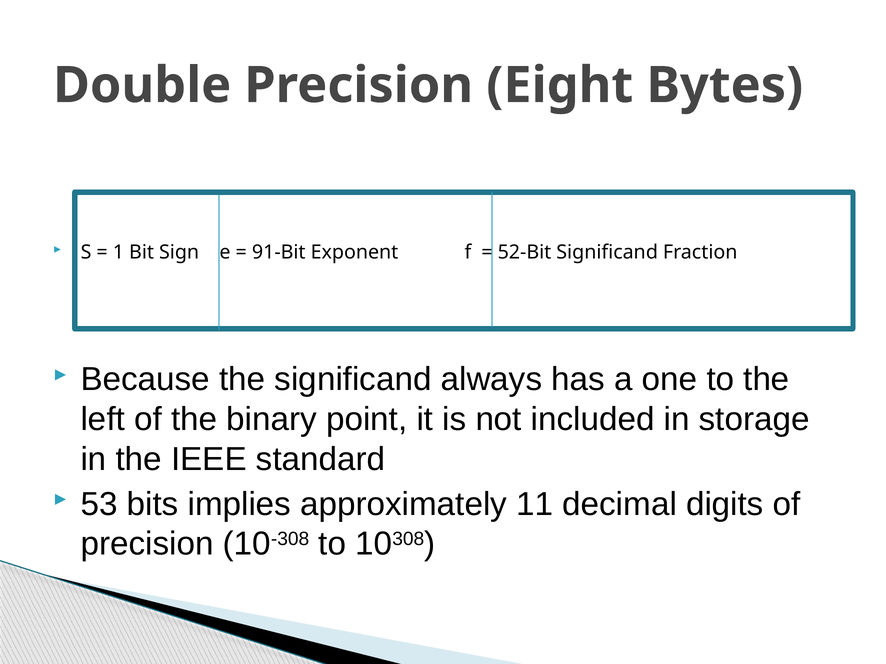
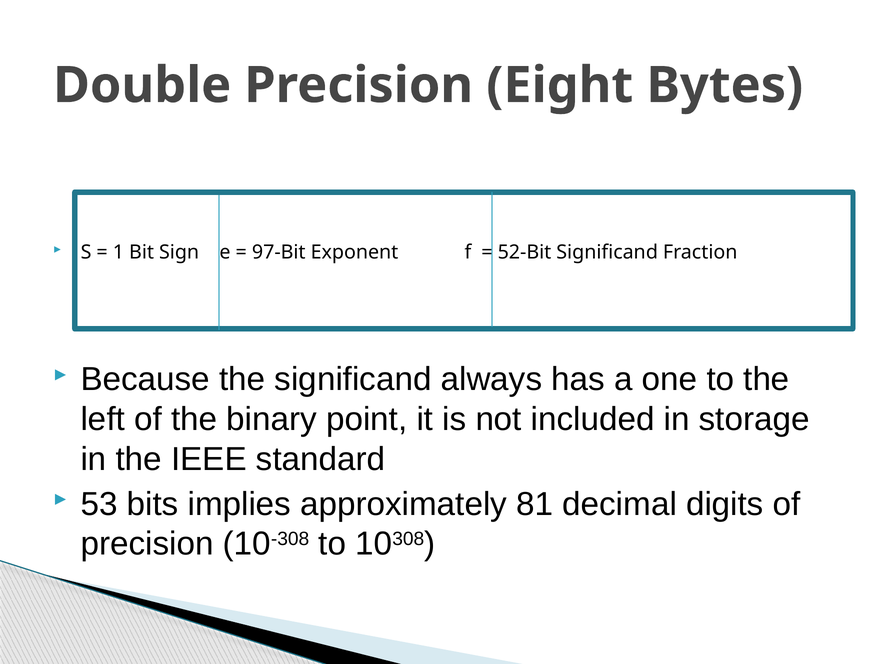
91-Bit: 91-Bit -> 97-Bit (279, 253)
11: 11 -> 81 (535, 504)
